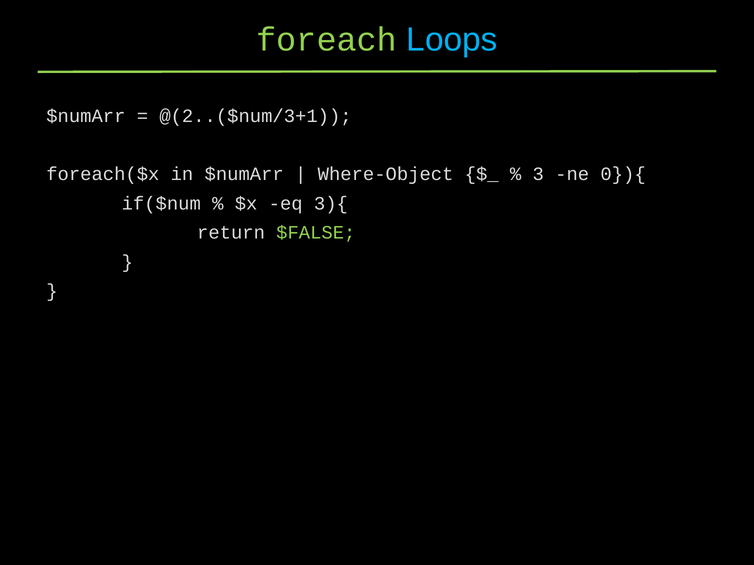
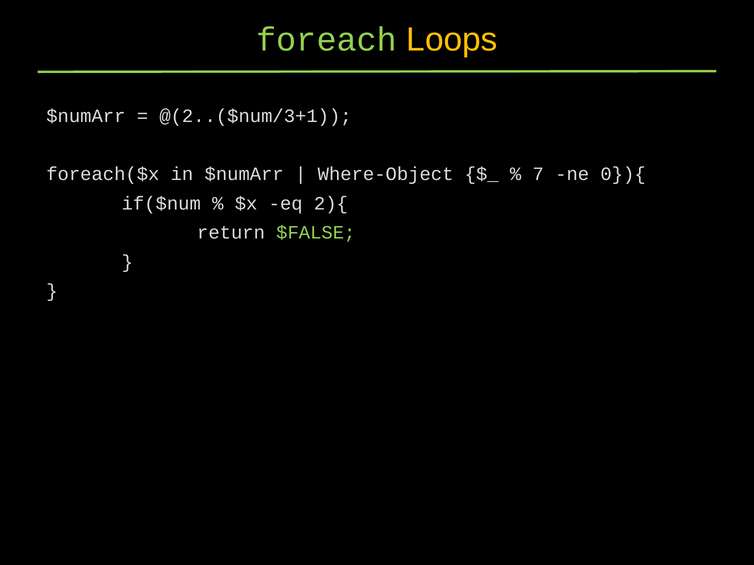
Loops colour: light blue -> yellow (452, 40)
3: 3 -> 7 (538, 174)
3){: 3){ -> 2){ (331, 204)
